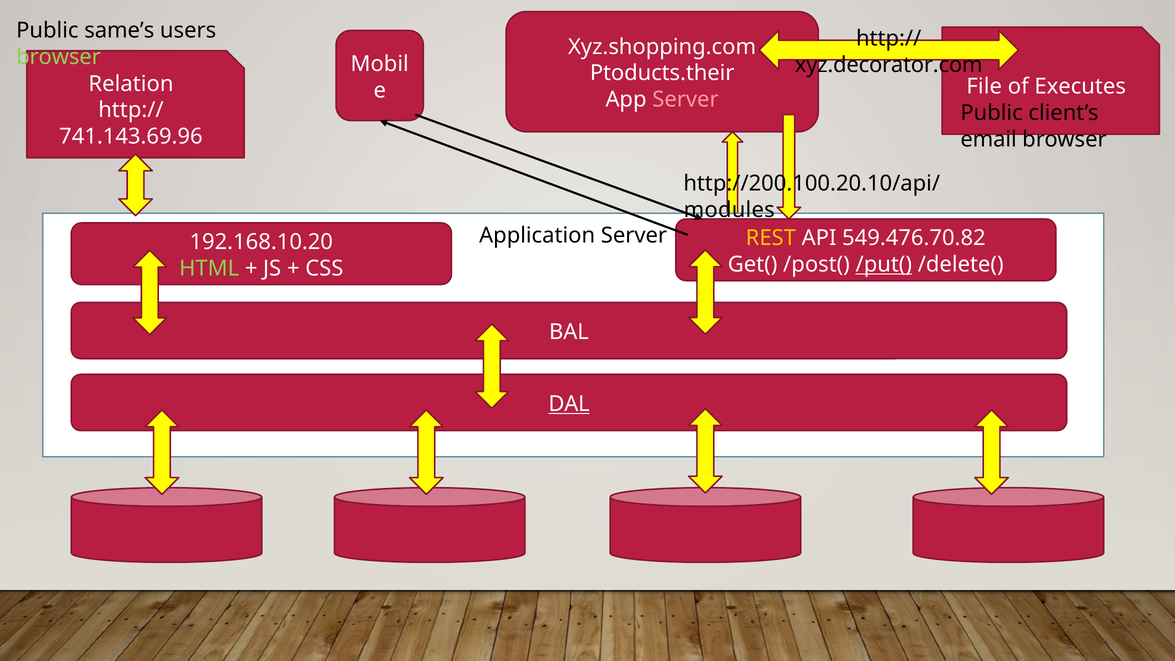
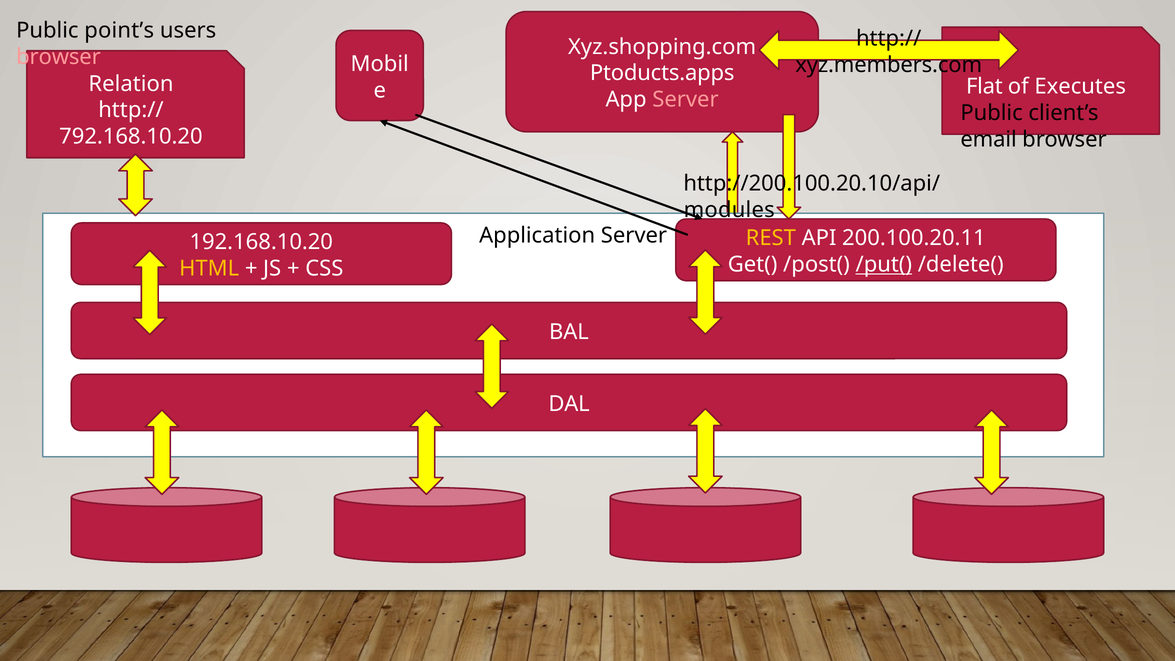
same’s: same’s -> point’s (119, 31)
browser colour: light green -> pink (58, 57)
xyz.decorator.com: xyz.decorator.com -> xyz.members.com (889, 65)
Ptoducts.their: Ptoducts.their -> Ptoducts.apps (662, 73)
File: File -> Flat (984, 87)
741.143.69.96: 741.143.69.96 -> 792.168.10.20 (131, 137)
549.476.70.82: 549.476.70.82 -> 200.100.20.11 (914, 238)
HTML colour: light green -> yellow (209, 268)
DAL underline: present -> none (569, 404)
